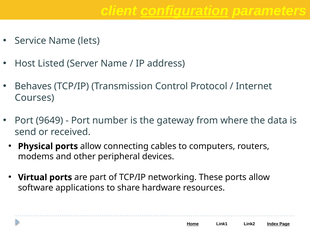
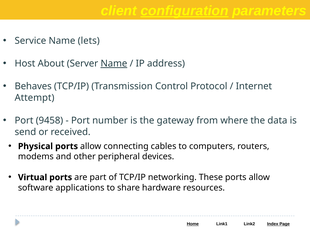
Listed: Listed -> About (51, 63)
Name underline: none -> present (114, 63)
Courses: Courses -> Attempt (35, 98)
9649: 9649 -> 9458 (49, 120)
